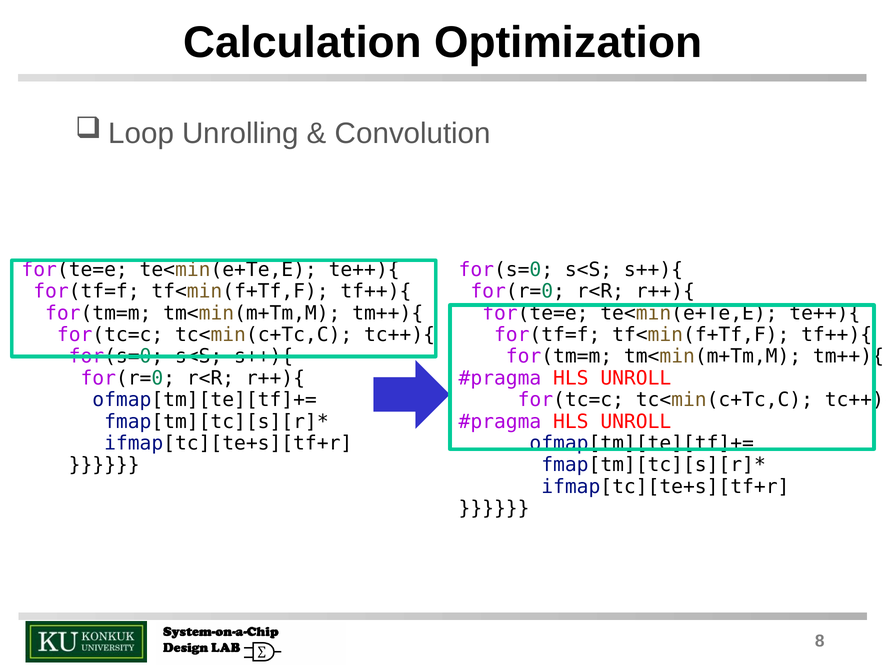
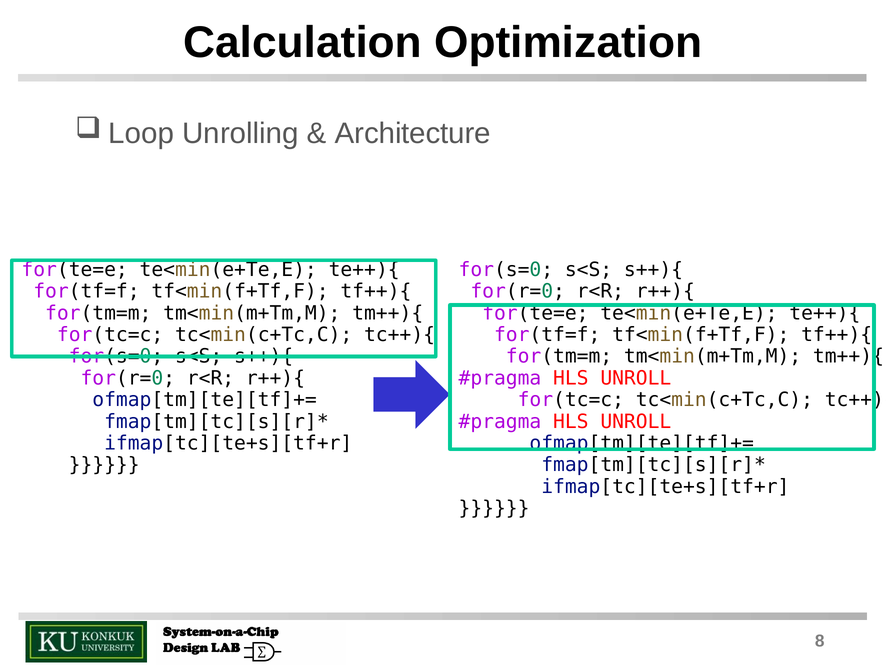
Convolution: Convolution -> Architecture (413, 133)
